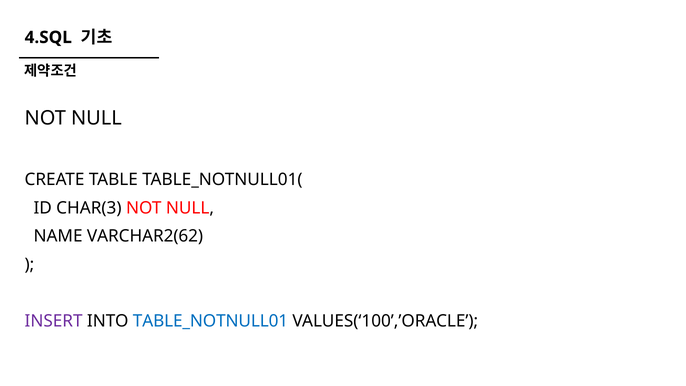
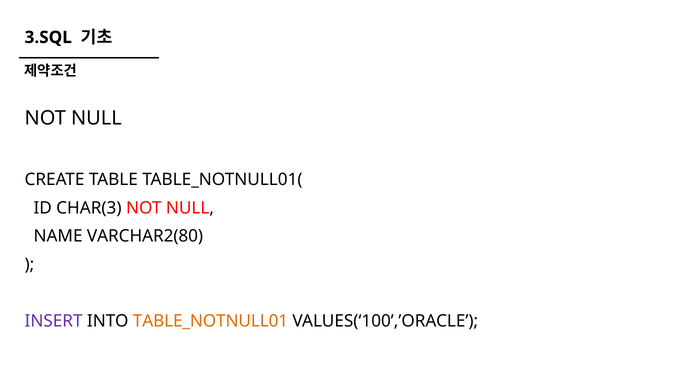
4.SQL: 4.SQL -> 3.SQL (48, 37)
VARCHAR2(62: VARCHAR2(62 -> VARCHAR2(80 (145, 236)
TABLE_NOTNULL01 colour: blue -> orange (211, 321)
